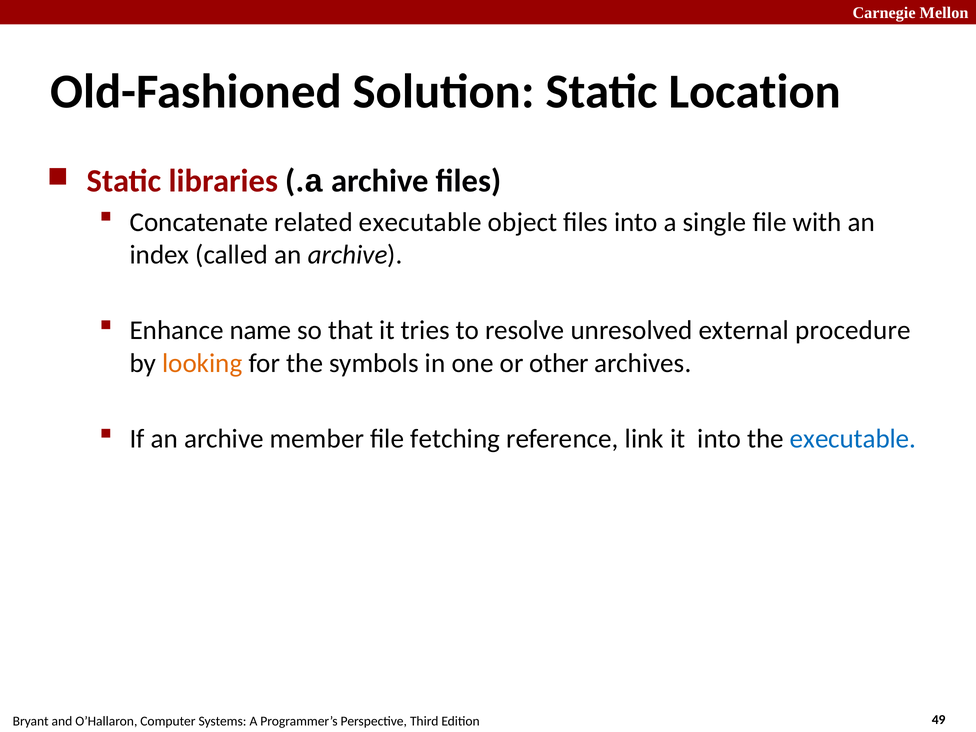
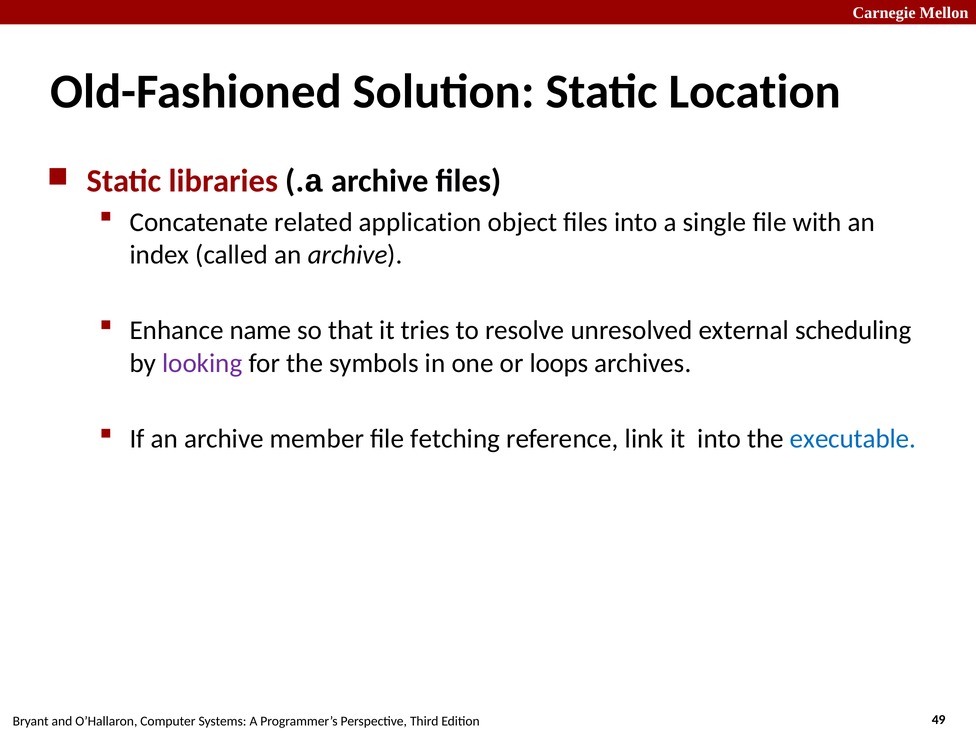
related executable: executable -> application (420, 222)
procedure: procedure -> scheduling (853, 331)
looking colour: orange -> purple (202, 363)
other: other -> loops (559, 363)
